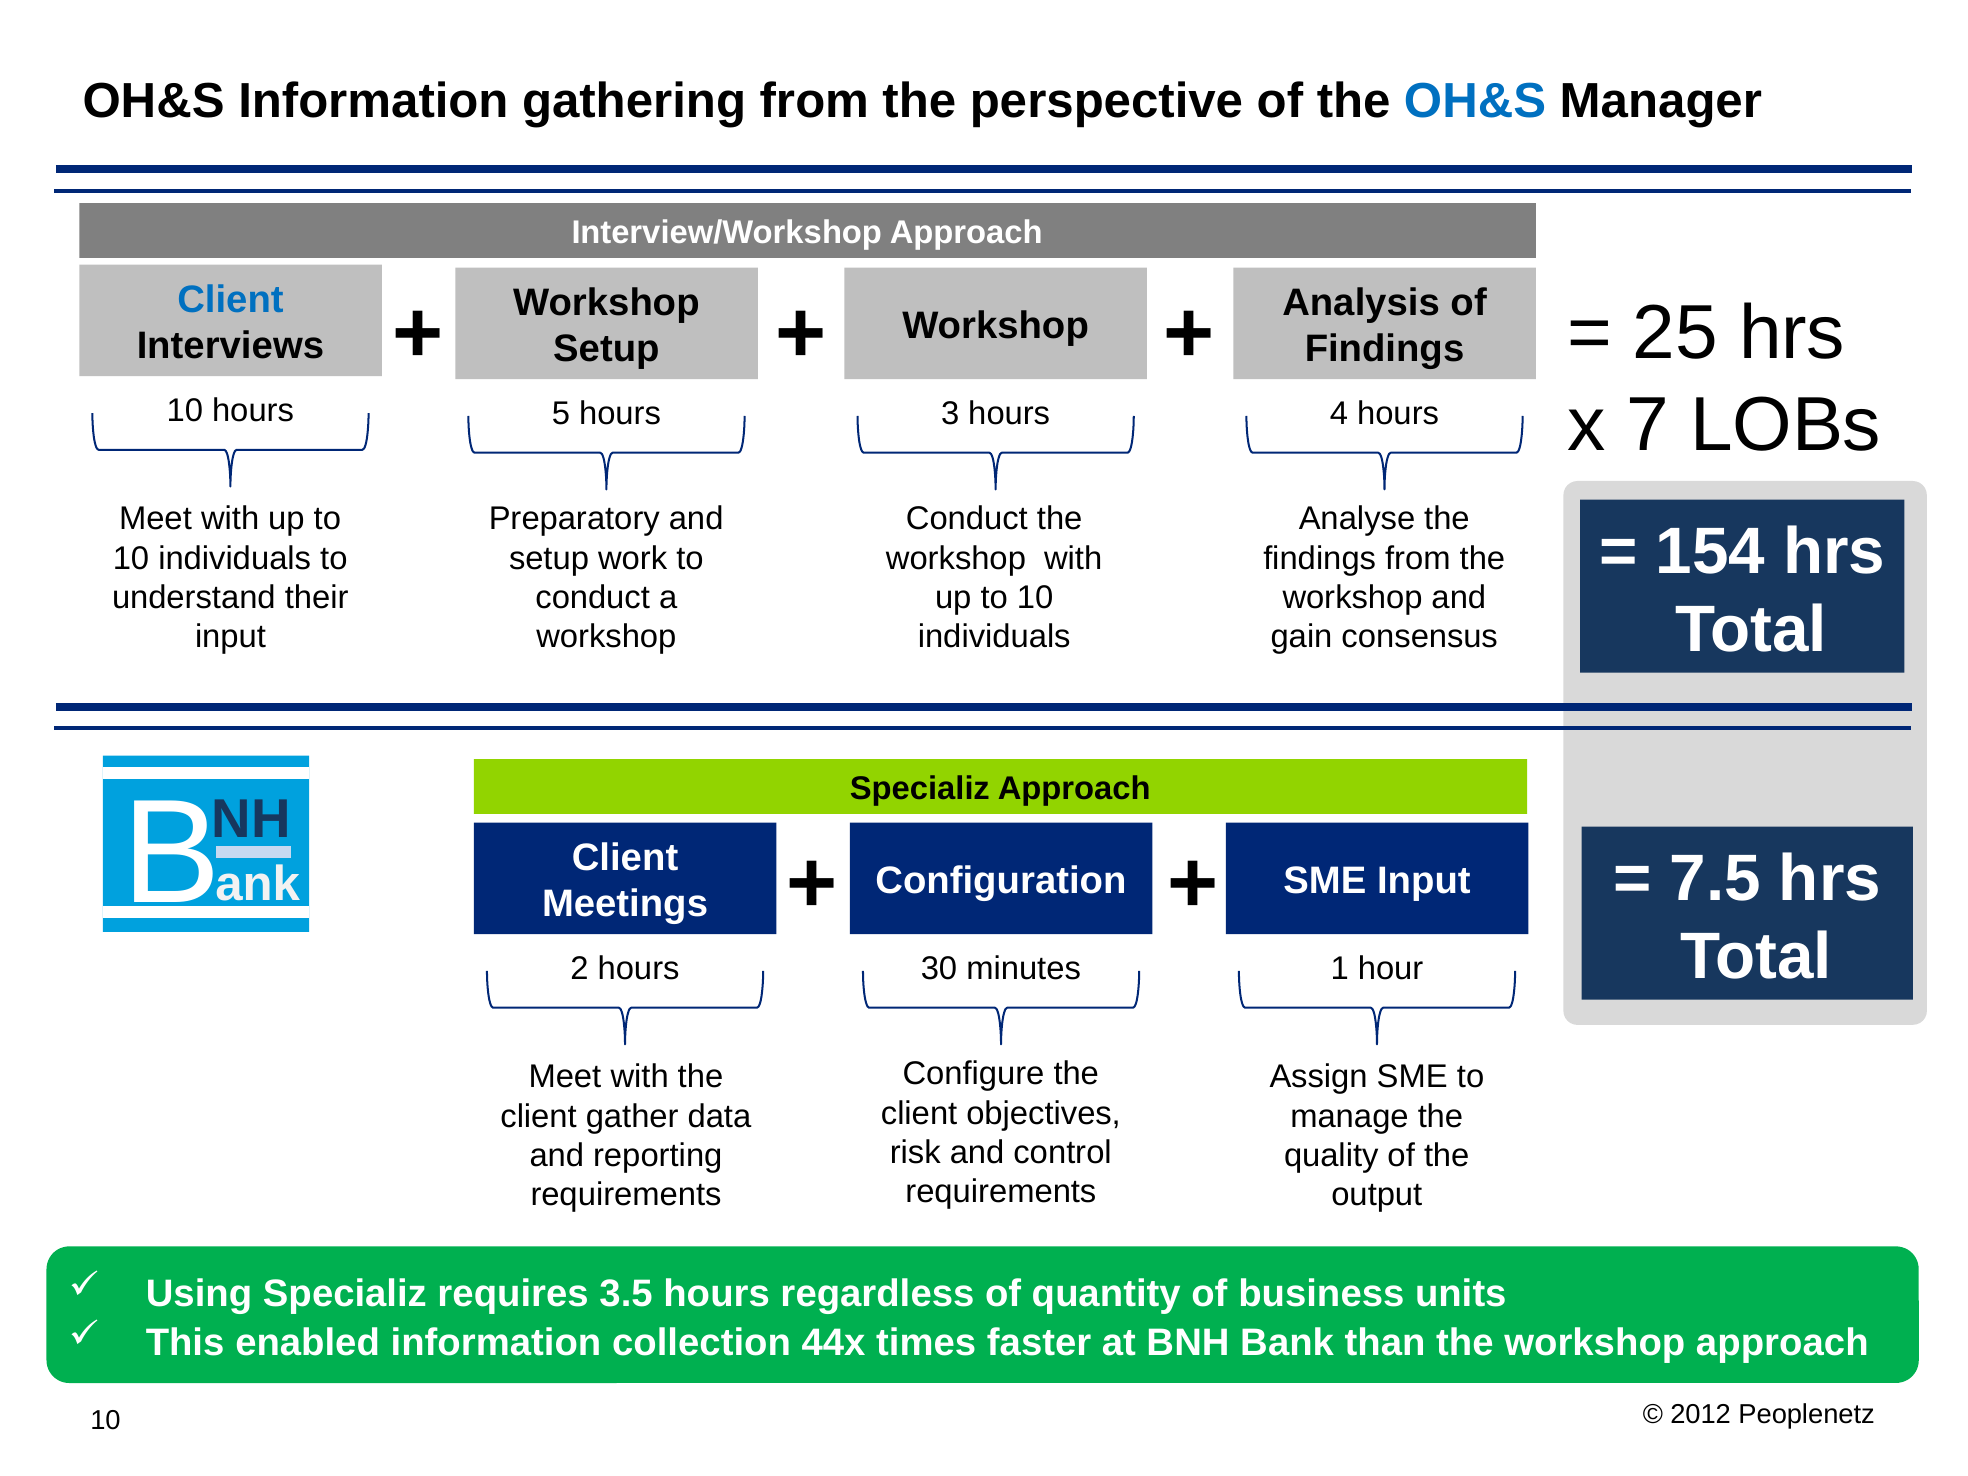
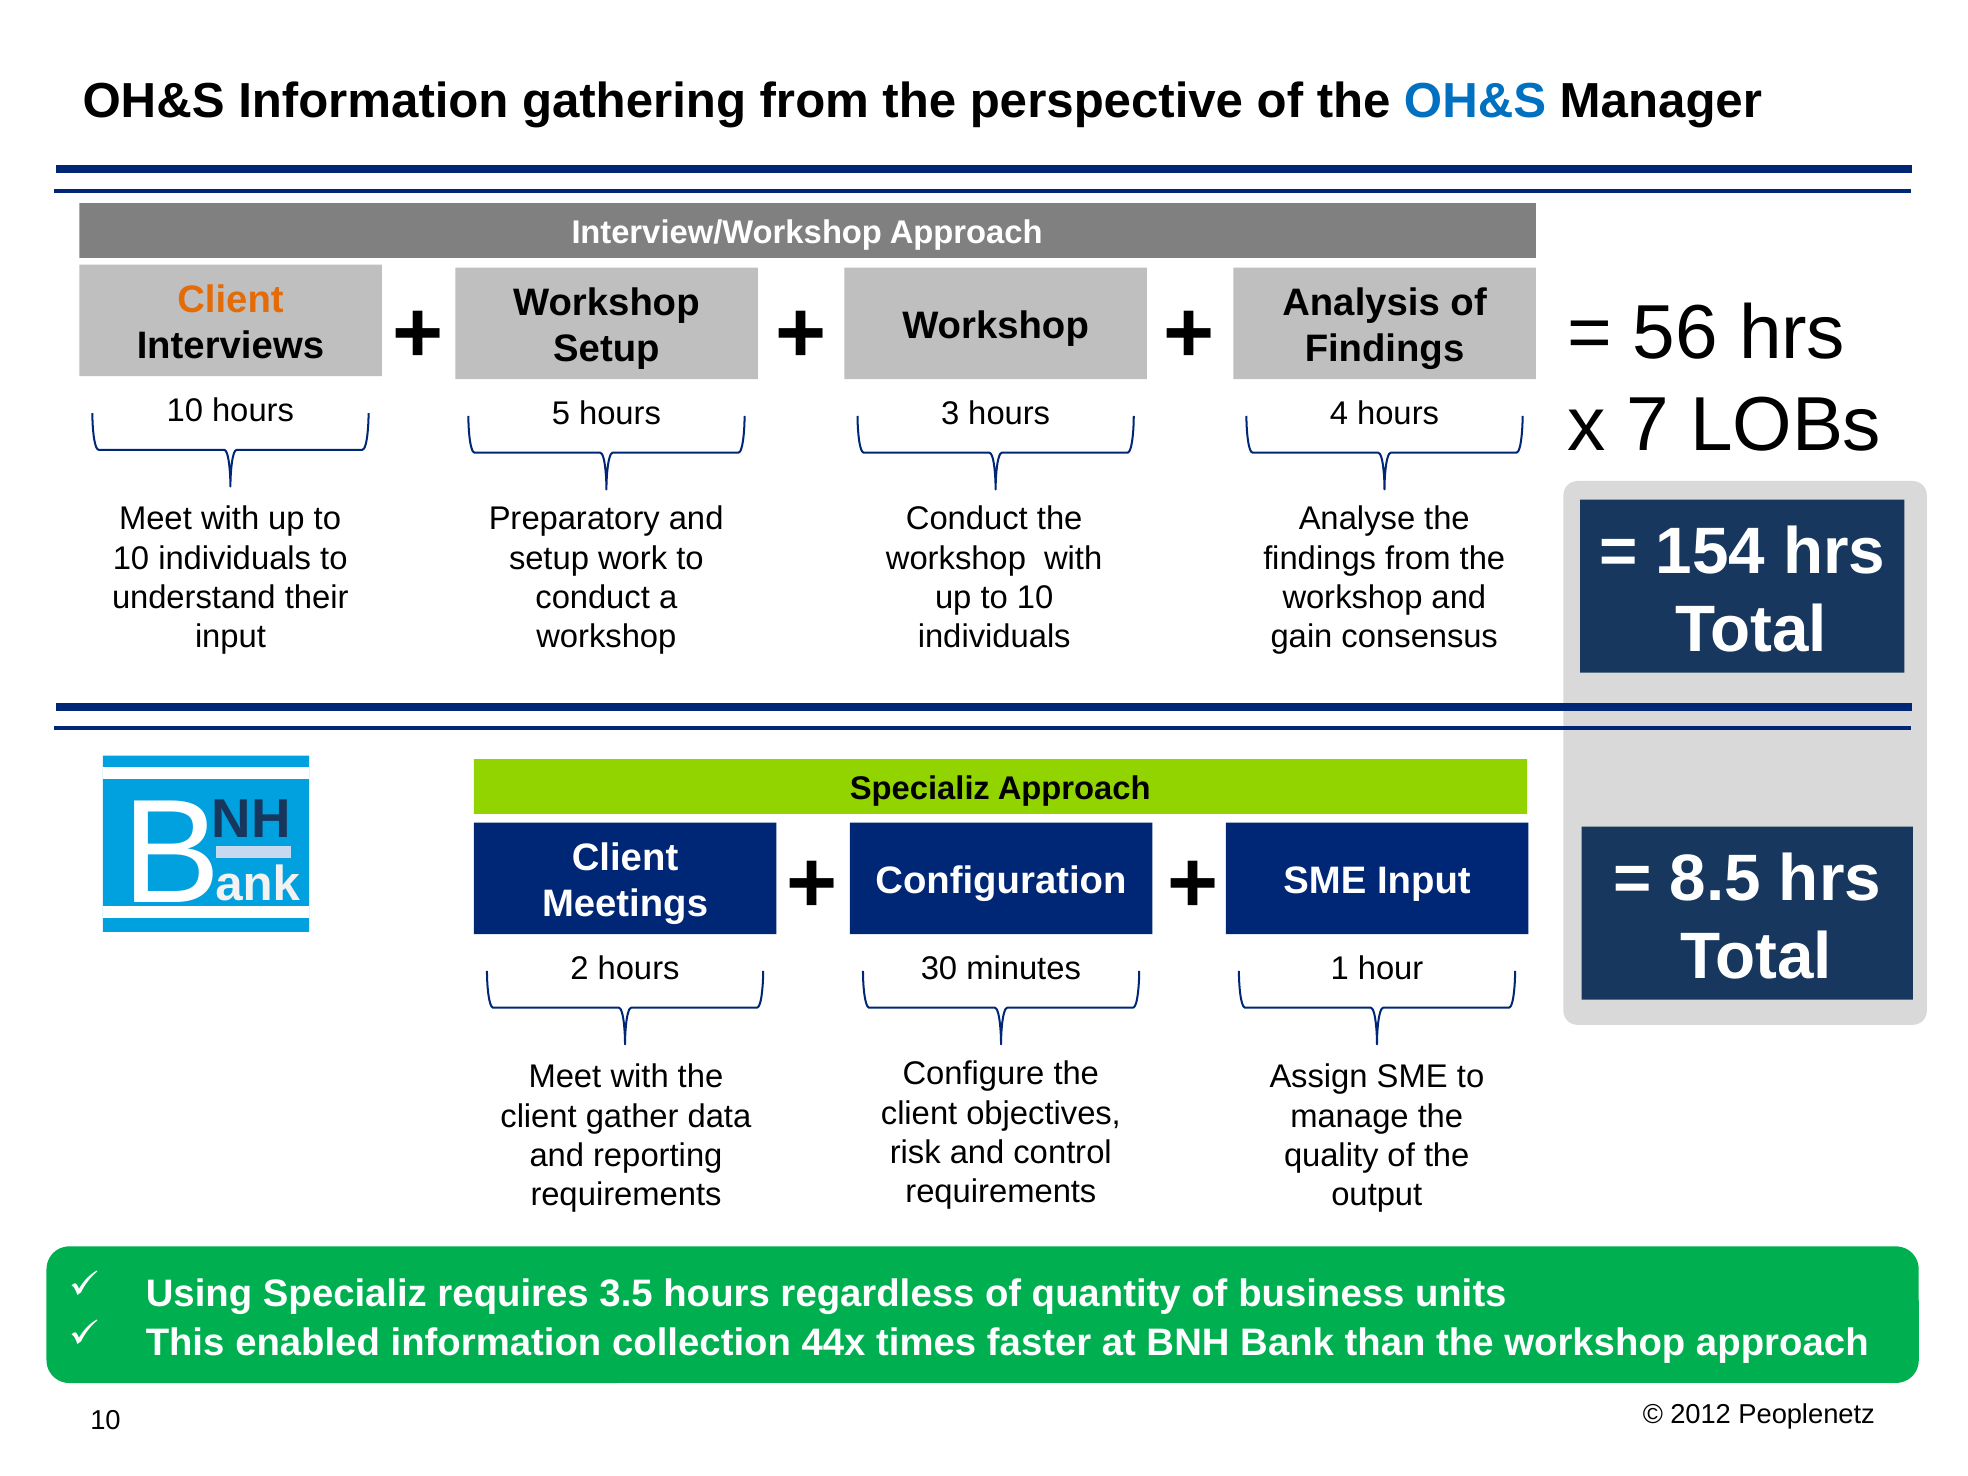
Client colour: blue -> orange (230, 300)
25: 25 -> 56 (1676, 333)
7.5: 7.5 -> 8.5 (1715, 878)
